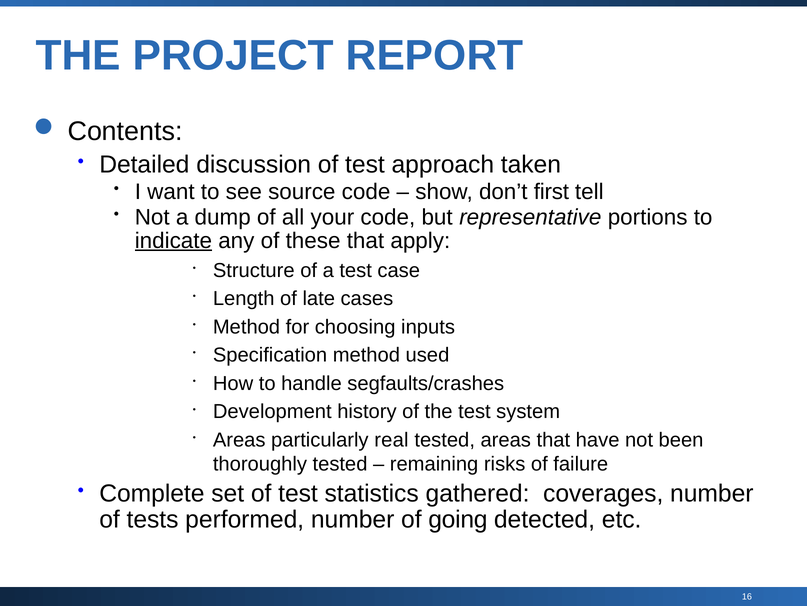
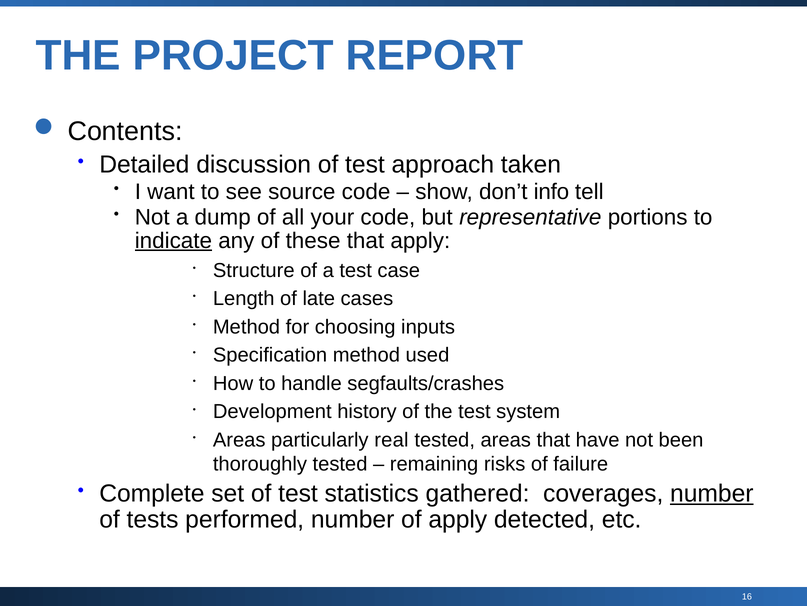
first: first -> info (551, 191)
number underline: none -> present (712, 493)
of going: going -> apply (458, 519)
